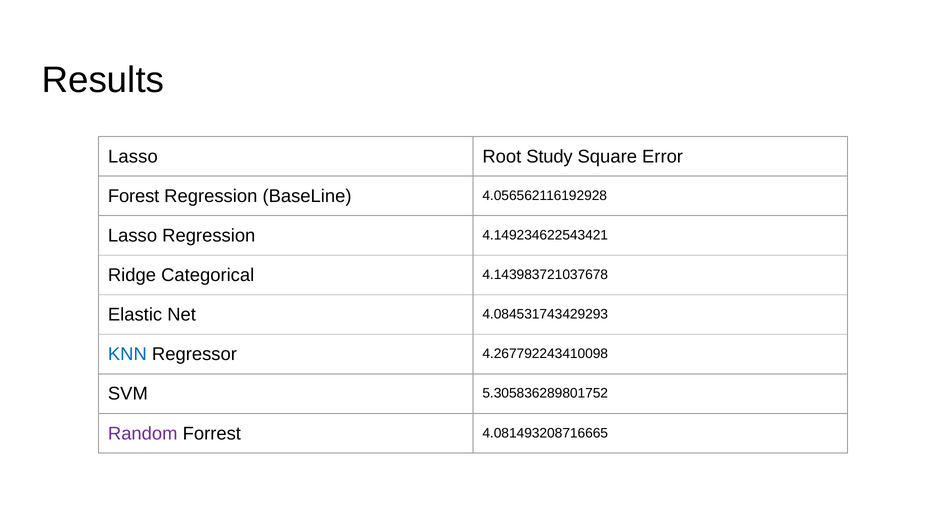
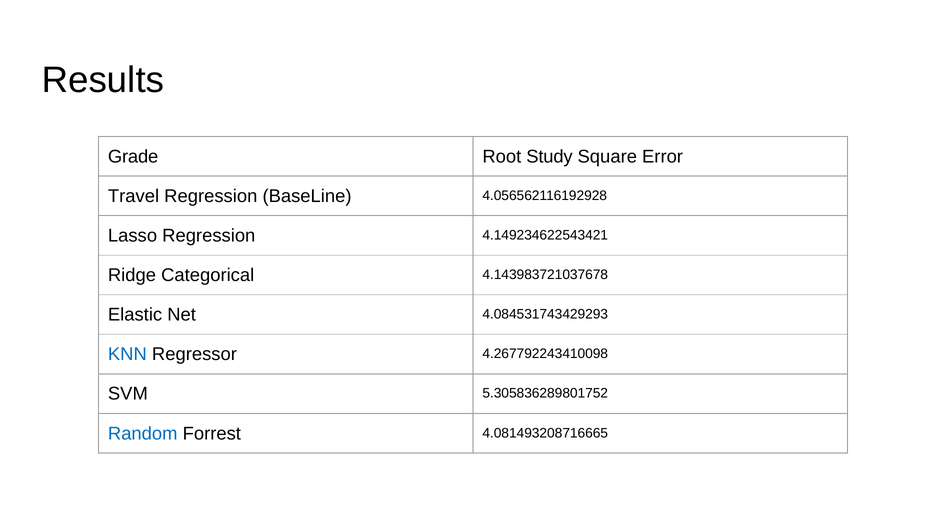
Lasso: Lasso -> Grade (133, 157)
Forest: Forest -> Travel (134, 196)
Random colour: purple -> blue (143, 434)
